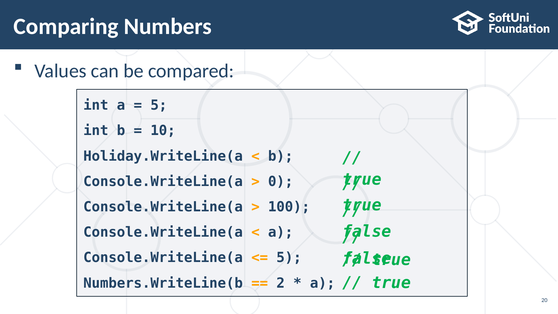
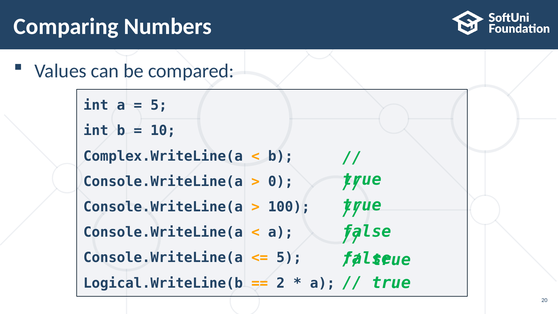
Holiday.WriteLine(a: Holiday.WriteLine(a -> Complex.WriteLine(a (163, 156)
Numbers.WriteLine(b: Numbers.WriteLine(b -> Logical.WriteLine(b (163, 283)
